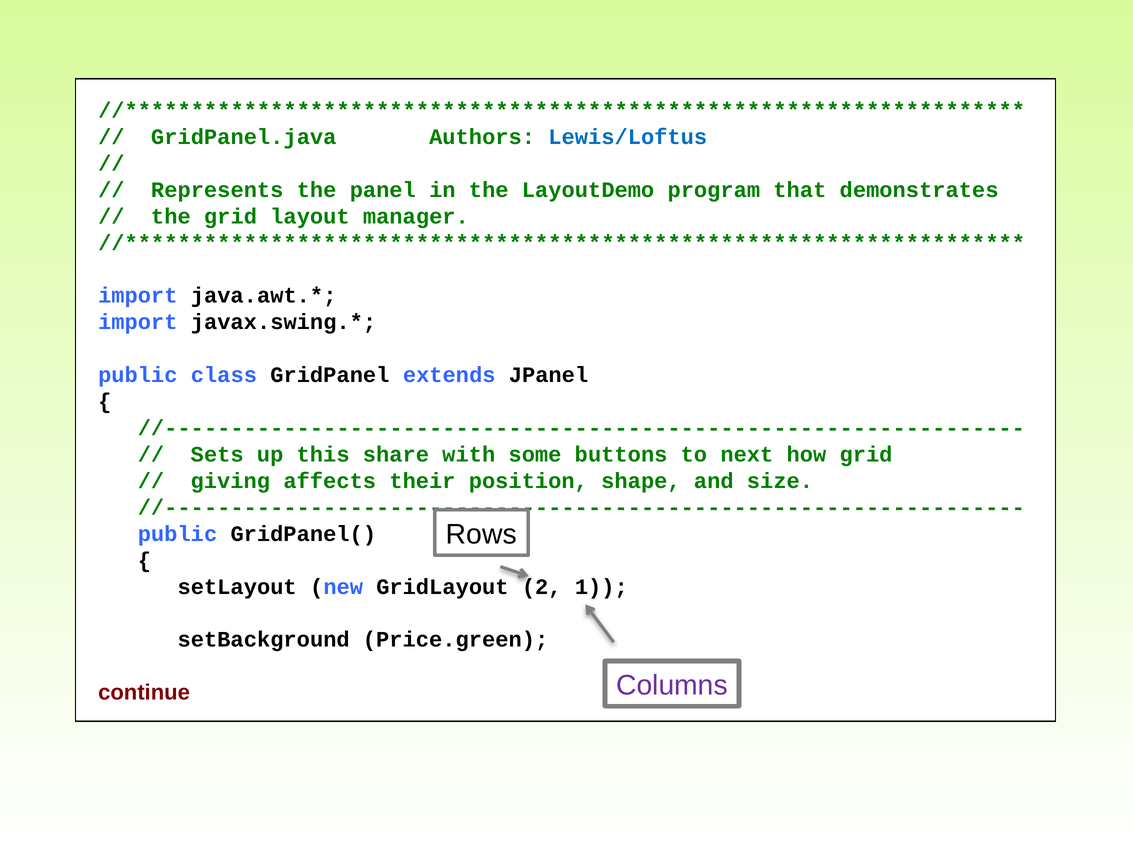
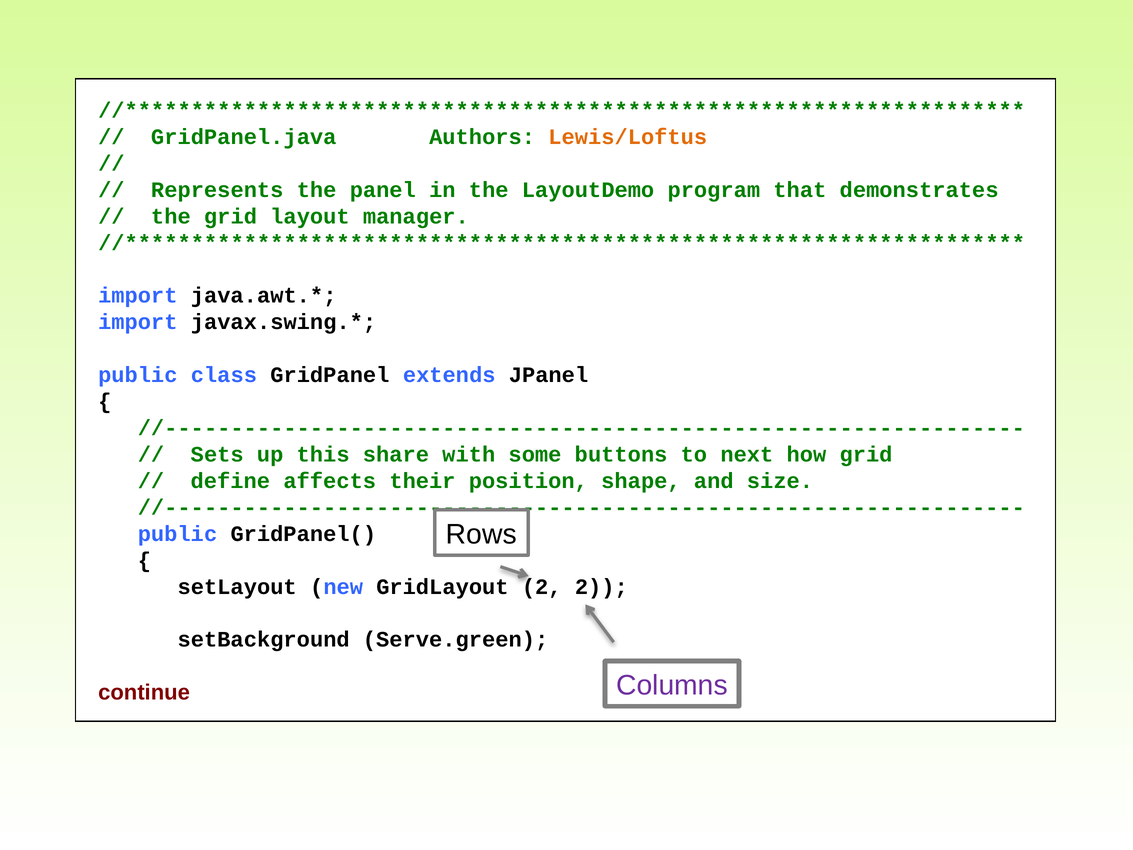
Lewis/Loftus colour: blue -> orange (628, 137)
giving: giving -> define (230, 481)
1: 1 -> 2 (601, 587)
Price.green: Price.green -> Serve.green (456, 639)
